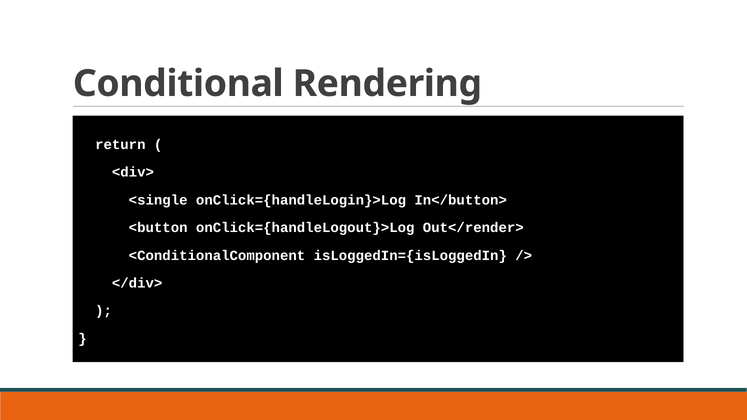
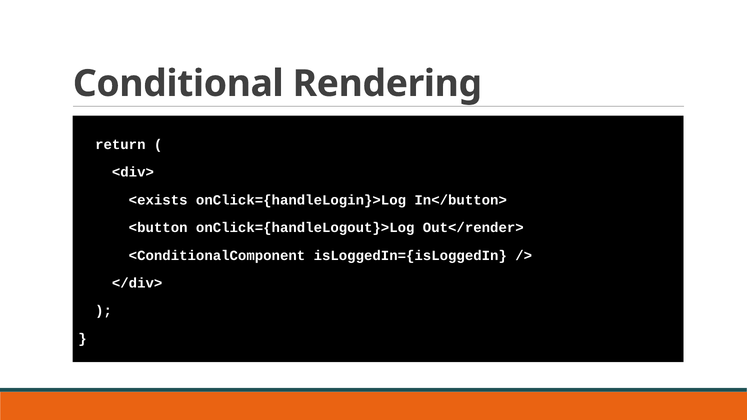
<single: <single -> <exists (158, 200)
